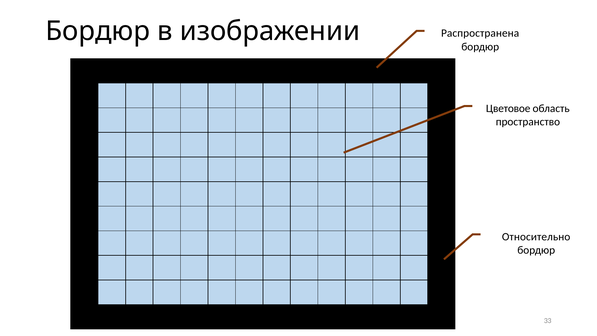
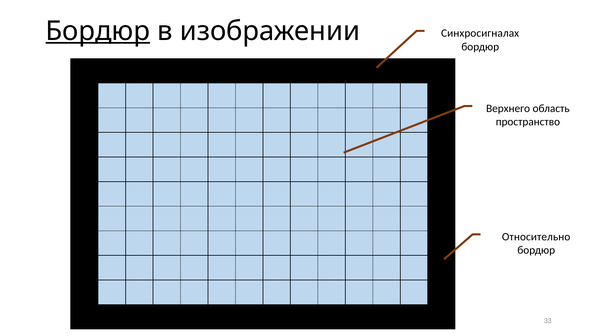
Бордюр underline: none -> present (98, 31)
Распространена: Распространена -> Синхросигналах (480, 33)
Цветовое: Цветовое -> Верхнего (508, 108)
